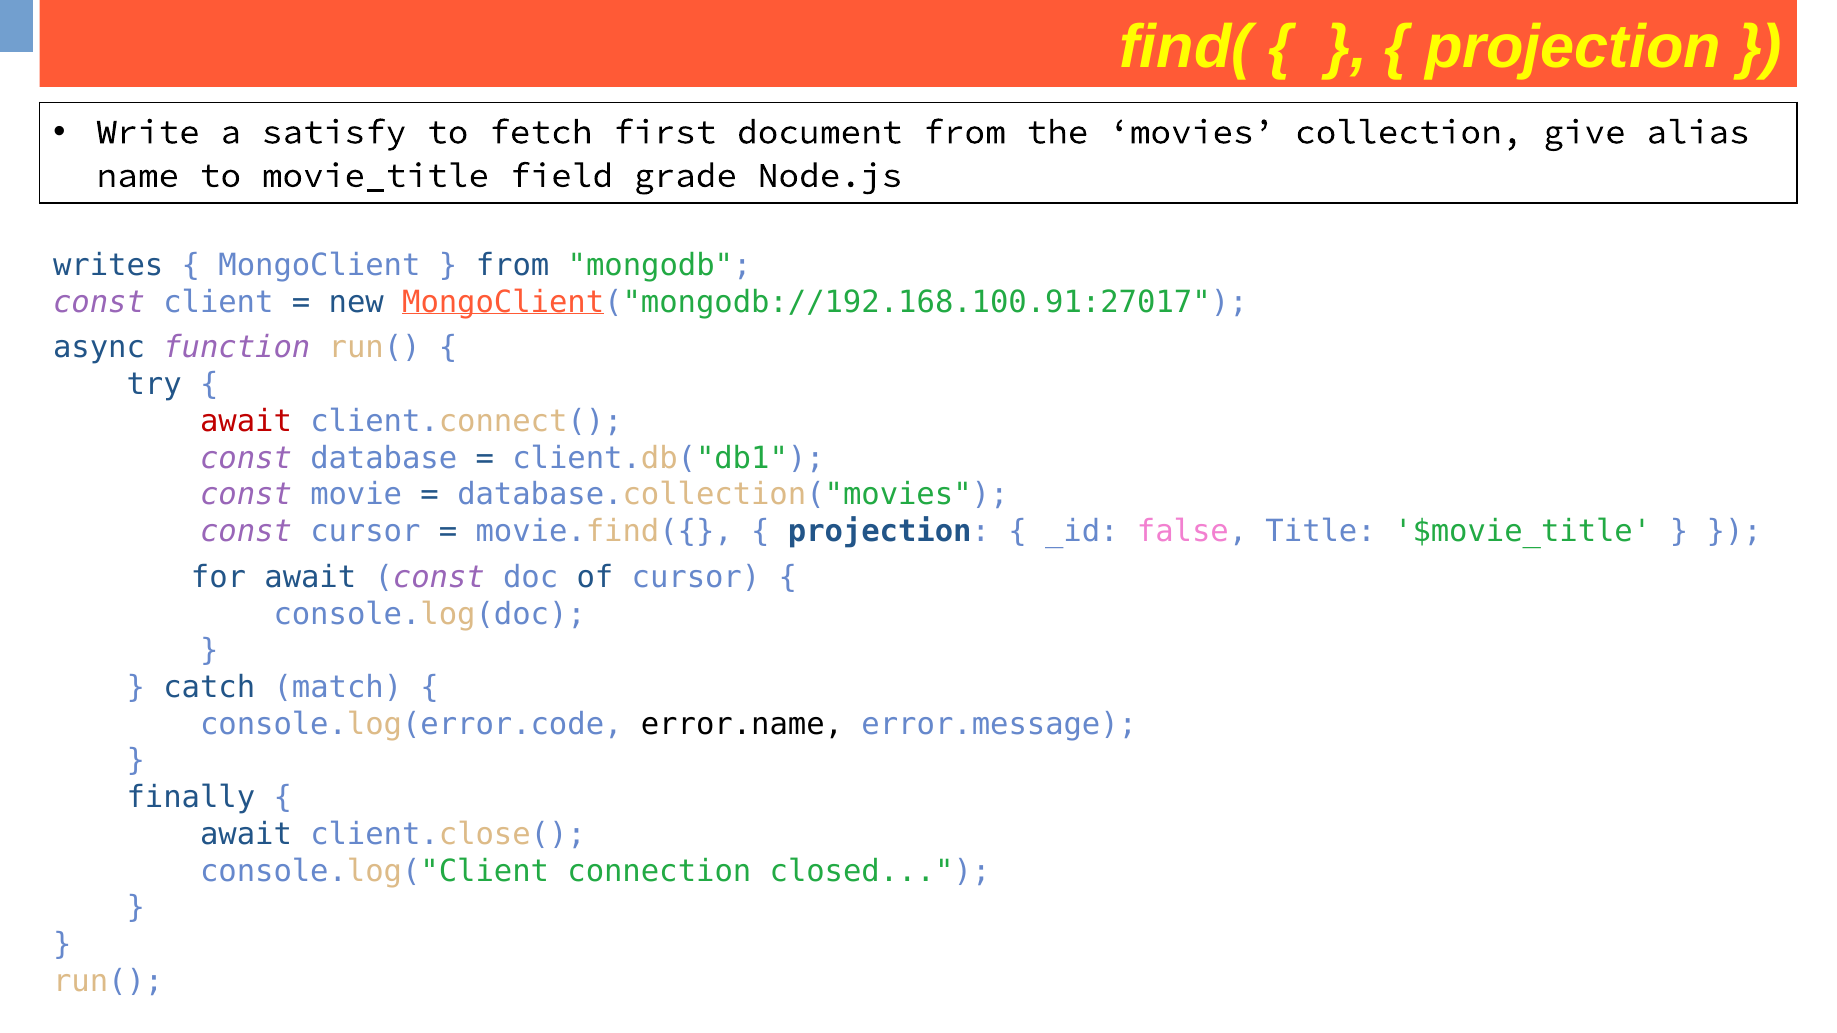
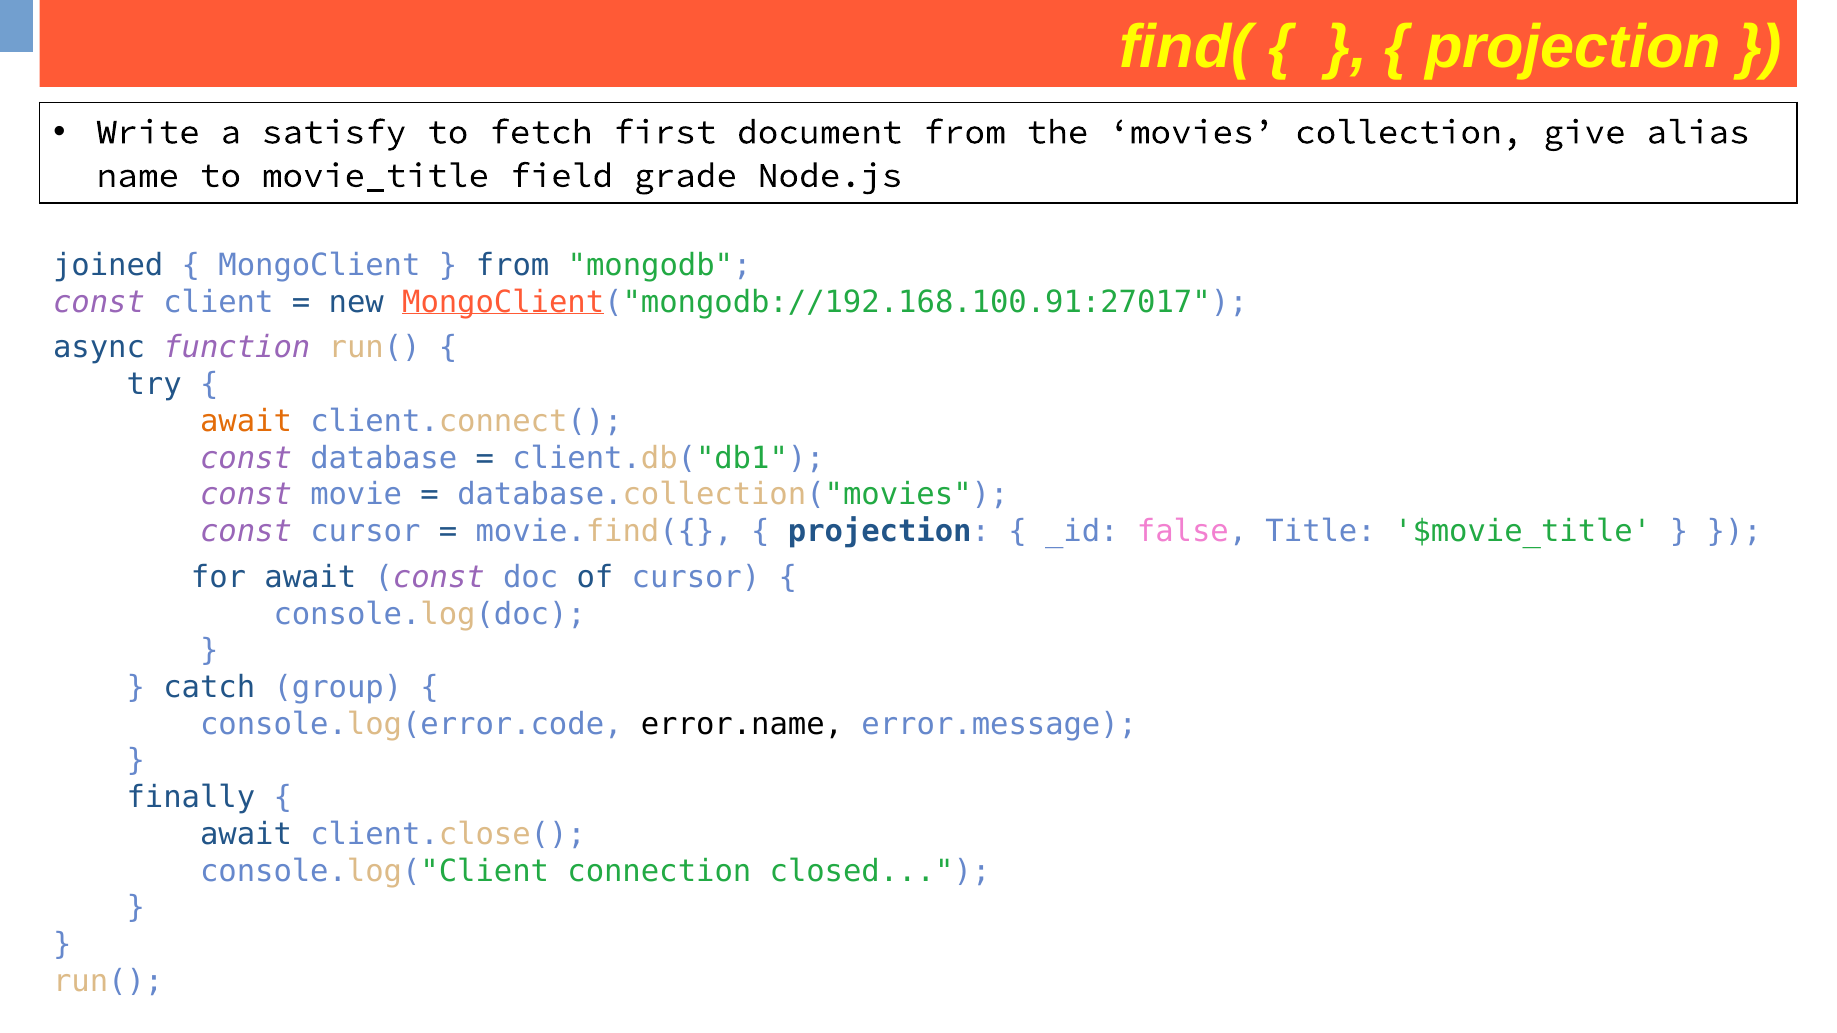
writes: writes -> joined (108, 265)
await colour: red -> orange (246, 421)
match: match -> group (338, 688)
